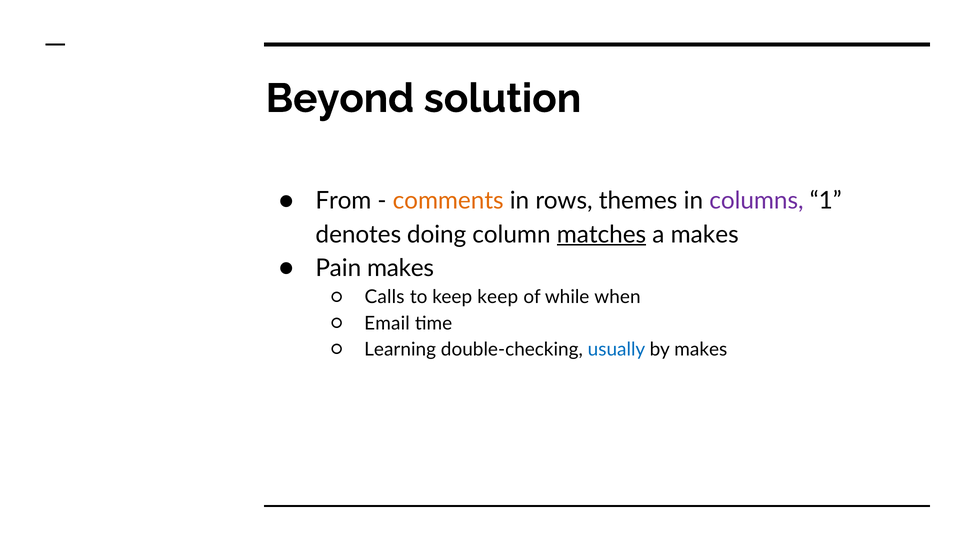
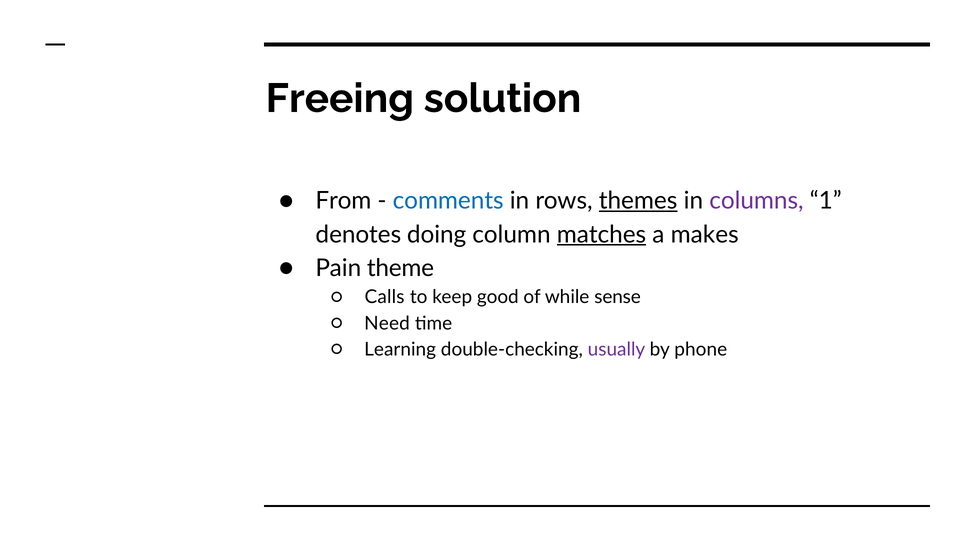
Beyond: Beyond -> Freeing (340, 98)
comments colour: orange -> blue (448, 201)
themes underline: none -> present (638, 201)
Pain makes: makes -> theme (401, 268)
keep keep: keep -> good (498, 297)
when: when -> sense (618, 297)
Email: Email -> Need (387, 323)
usually colour: blue -> purple (616, 349)
by makes: makes -> phone (701, 349)
